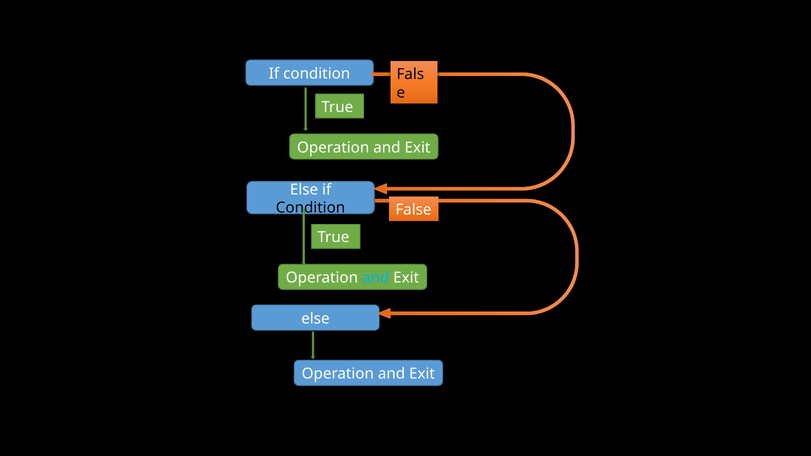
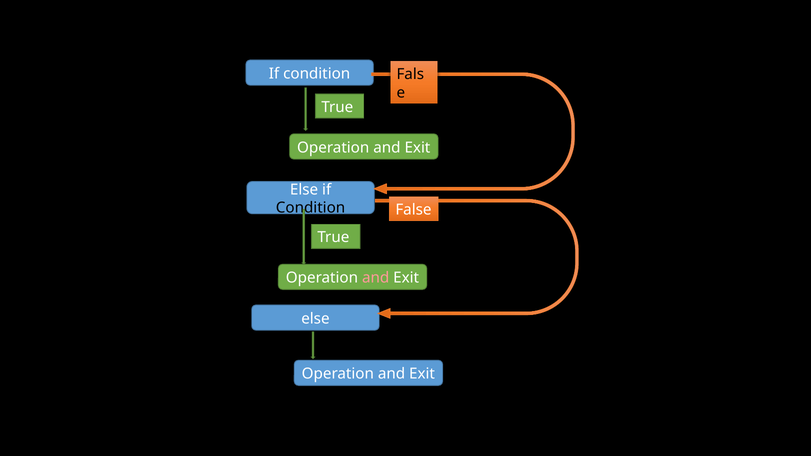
and colour: light blue -> pink (376, 278)
